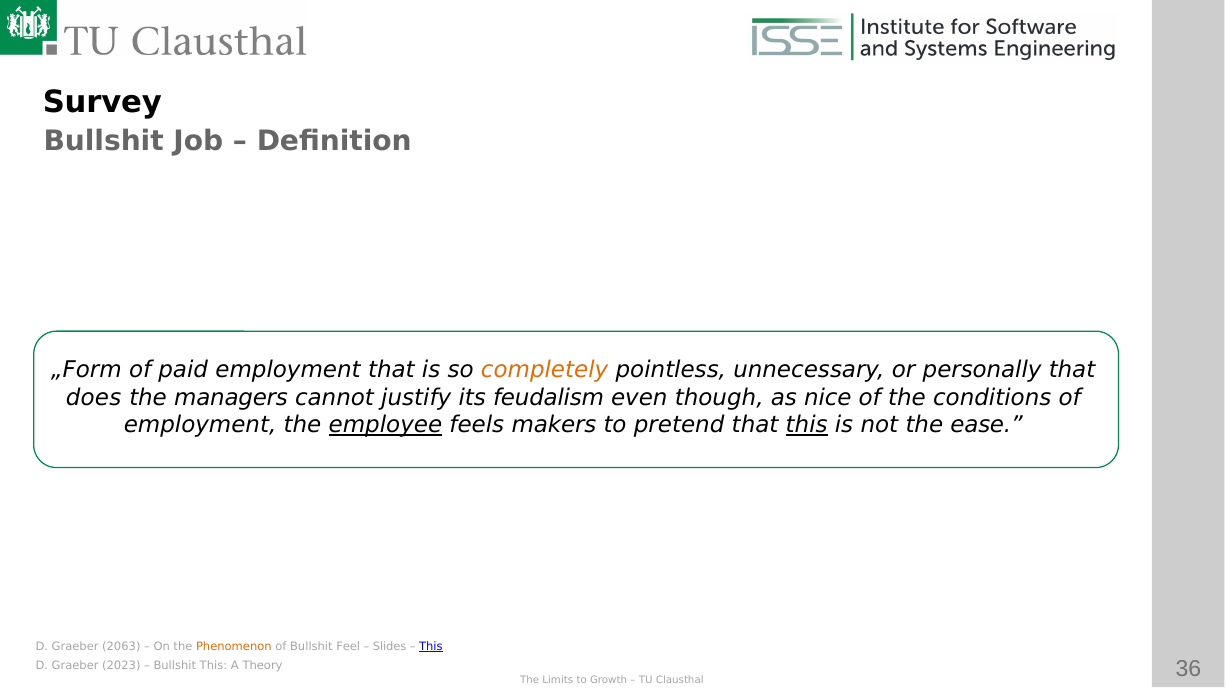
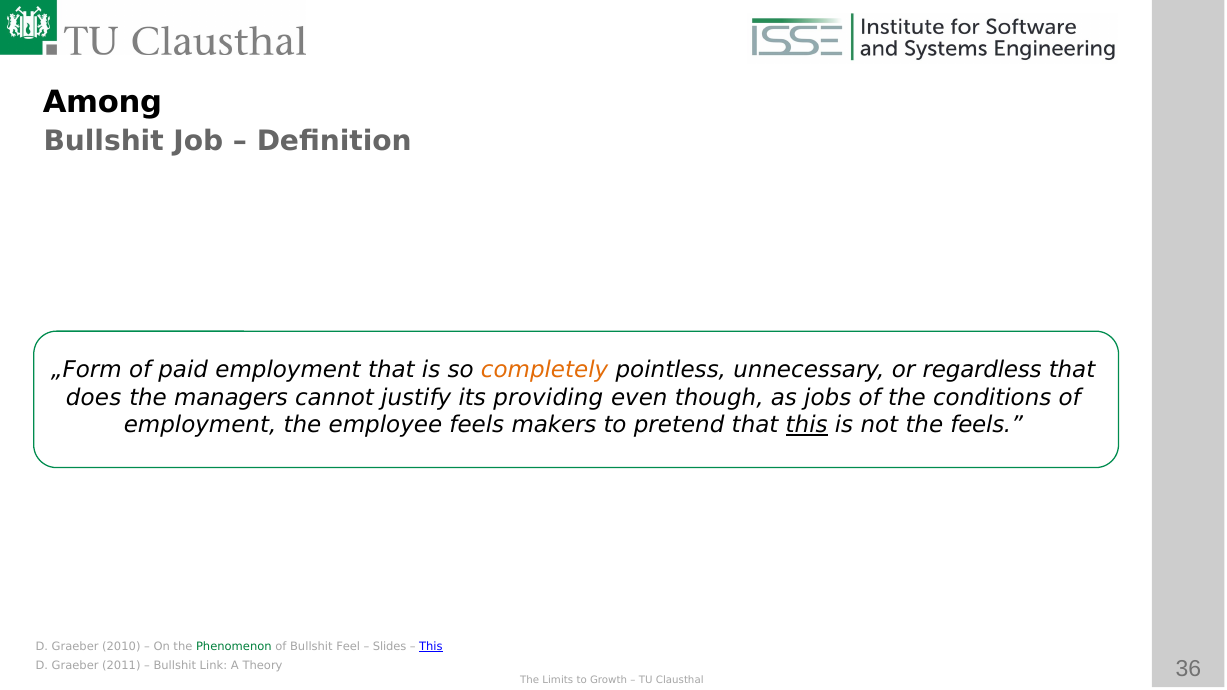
Survey: Survey -> Among (102, 102)
personally: personally -> regardless (982, 370)
feudalism: feudalism -> providing (548, 398)
nice: nice -> jobs (828, 398)
employee underline: present -> none (385, 425)
the ease: ease -> feels (987, 425)
2063: 2063 -> 2010 (121, 647)
Phenomenon colour: orange -> green (234, 647)
2023: 2023 -> 2011 (121, 666)
Bullshit This: This -> Link (214, 666)
